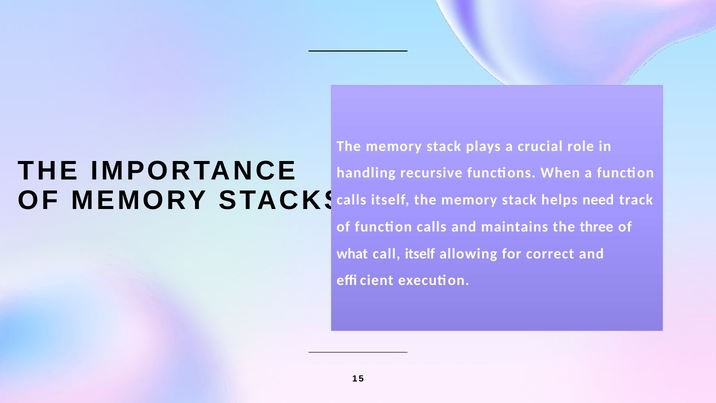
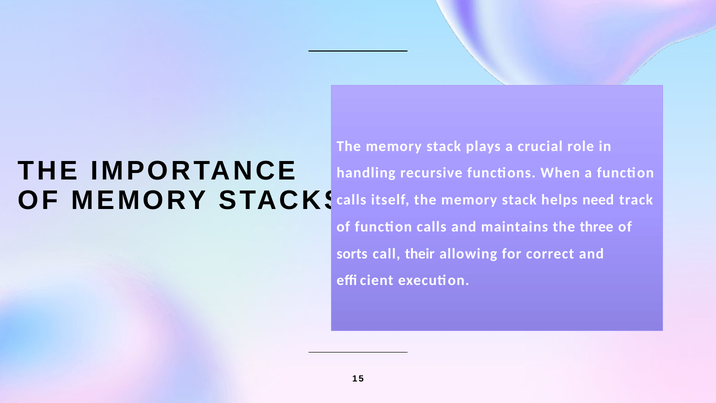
what: what -> sorts (352, 253)
call itself: itself -> their (420, 253)
